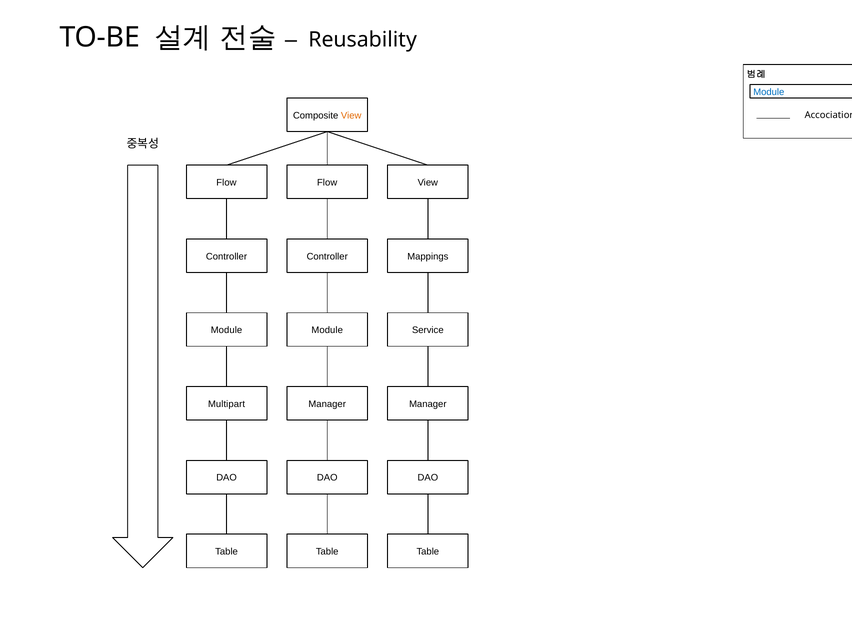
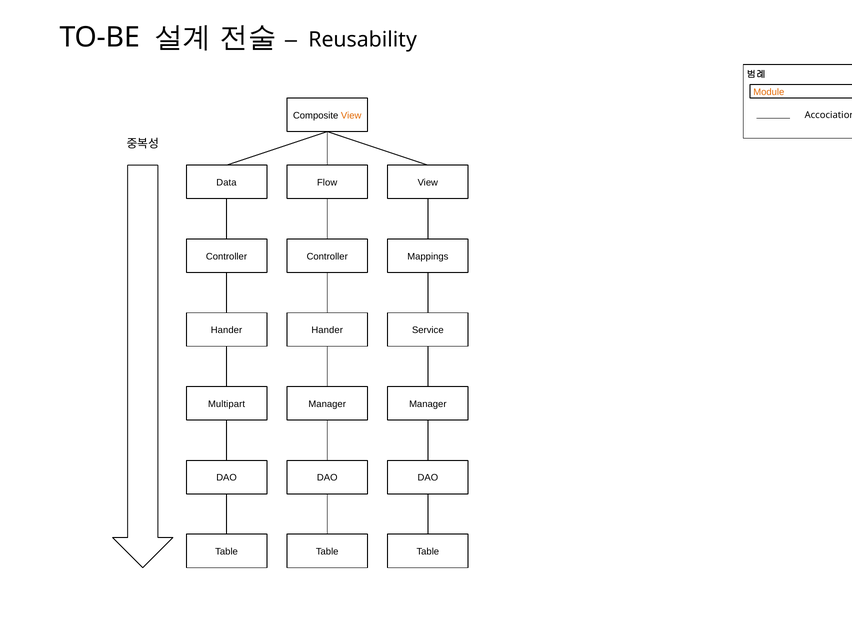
Module colour: blue -> orange (769, 92)
Flow: Flow -> Data (226, 183)
Module: Module -> Hander (227, 330)
Module: Module -> Hander (327, 330)
